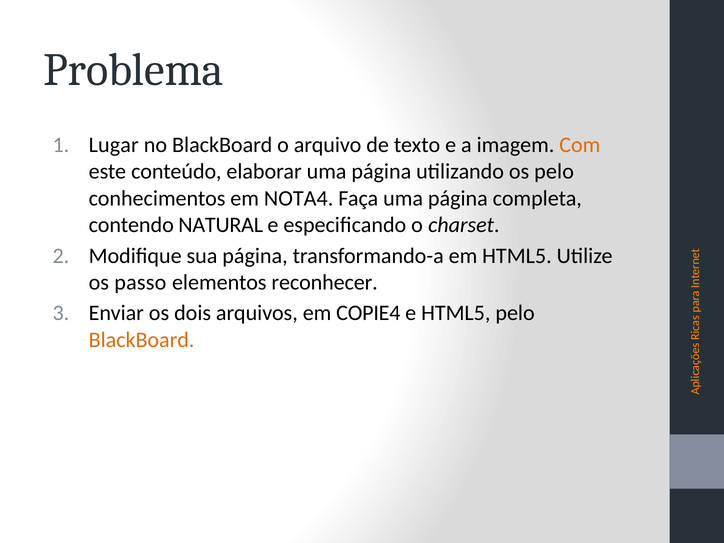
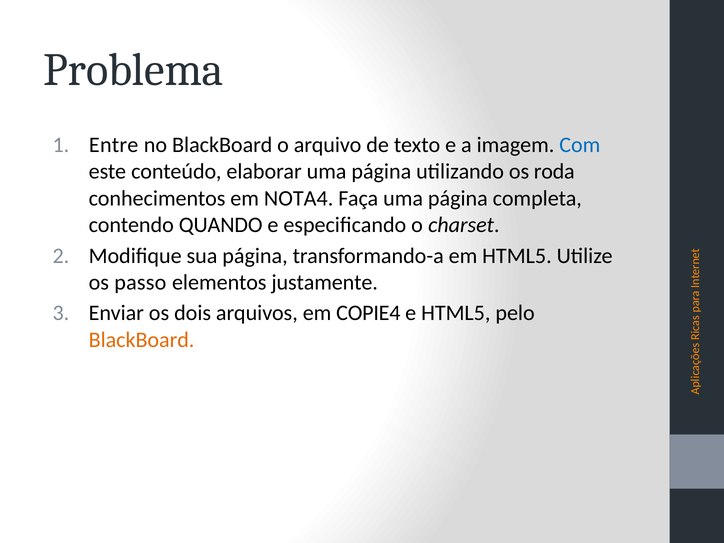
Lugar: Lugar -> Entre (114, 145)
Com colour: orange -> blue (580, 145)
os pelo: pelo -> roda (554, 172)
NATURAL: NATURAL -> QUANDO (221, 225)
reconhecer: reconhecer -> justamente (325, 282)
